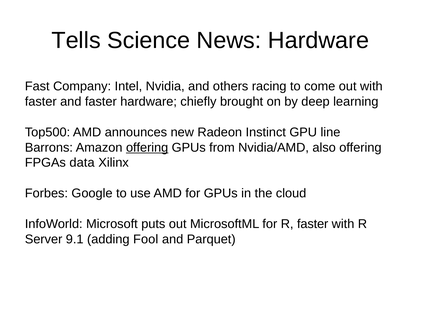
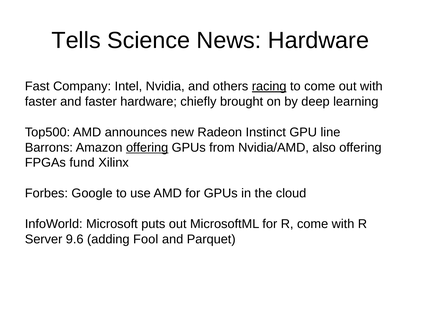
racing underline: none -> present (269, 86)
data: data -> fund (82, 163)
R faster: faster -> come (313, 224)
9.1: 9.1 -> 9.6 (75, 239)
